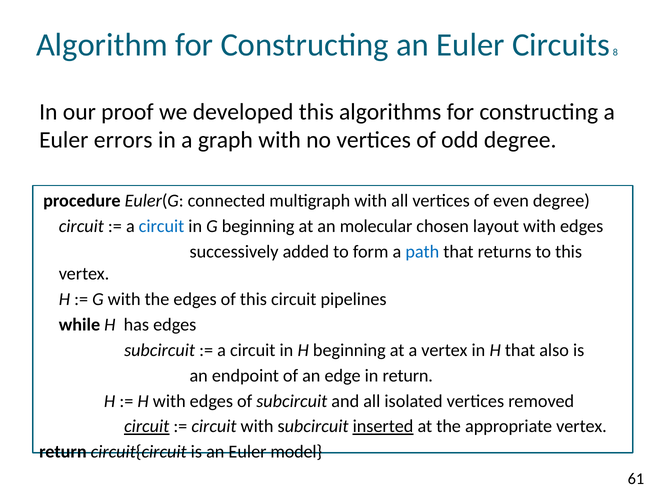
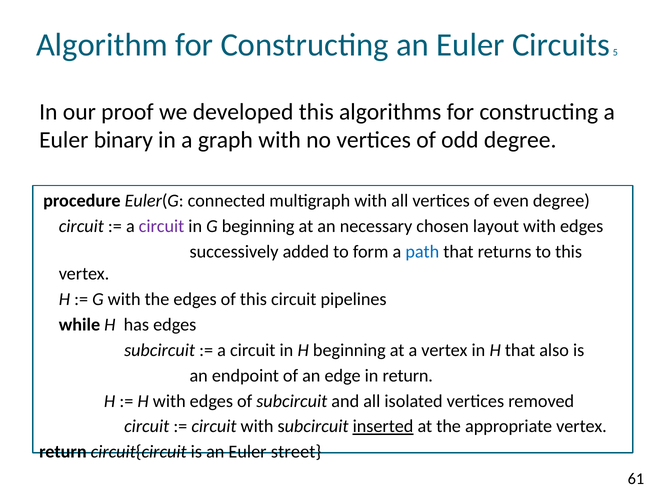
8: 8 -> 5 (615, 52)
errors: errors -> binary (123, 140)
circuit colour: blue -> purple (162, 226)
molecular: molecular -> necessary (376, 226)
circuit underline: present -> none (147, 426)
model: model -> street (296, 451)
